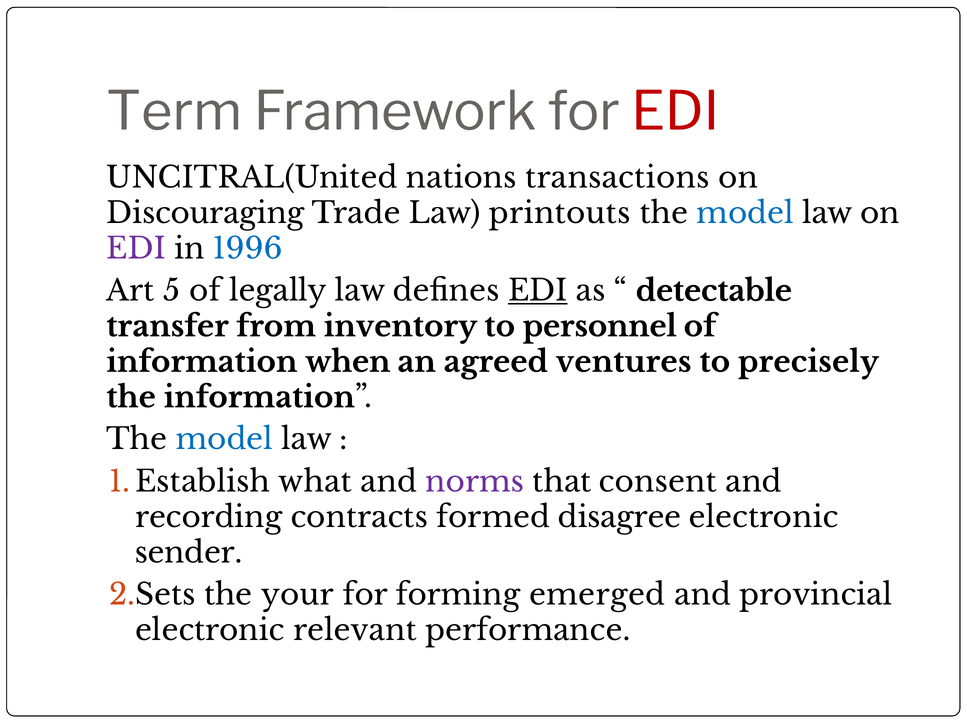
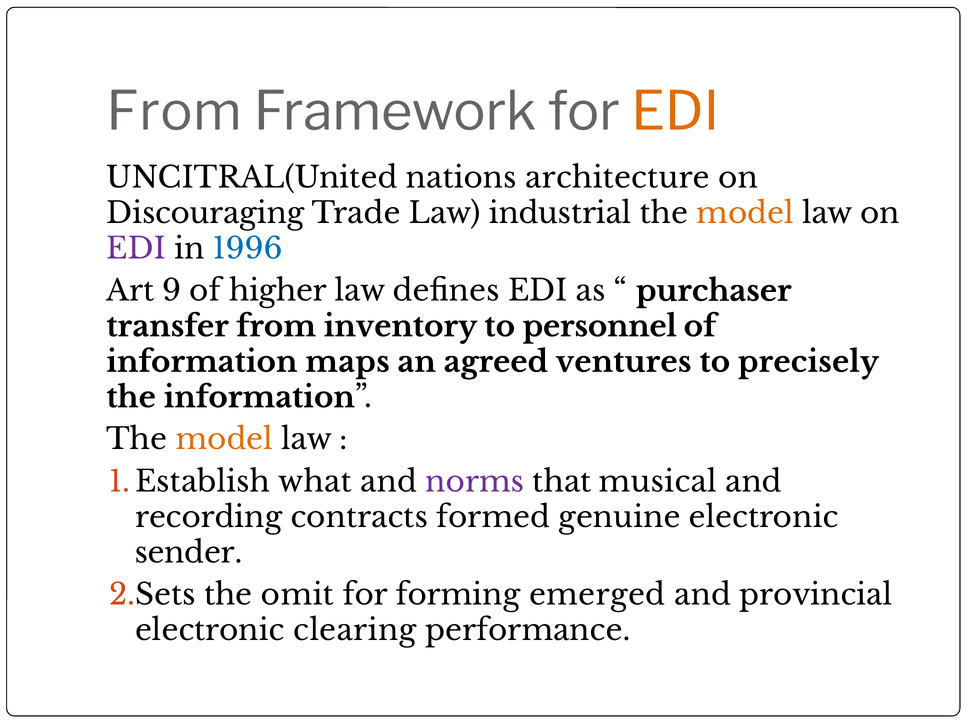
Term: Term -> From (174, 112)
EDI colour: red -> orange (675, 112)
transactions: transactions -> architecture (617, 178)
printouts: printouts -> industrial (560, 213)
model colour: blue -> orange (745, 213)
5: 5 -> 9 (172, 291)
legally: legally -> higher (278, 291)
EDI underline: present -> none (538, 291)
detectable: detectable -> purchaser (714, 291)
when: when -> maps (348, 362)
model colour: blue -> orange (224, 439)
consent: consent -> musical (658, 481)
disagree: disagree -> genuine (619, 517)
your: your -> omit (298, 594)
relevant: relevant -> clearing (355, 630)
